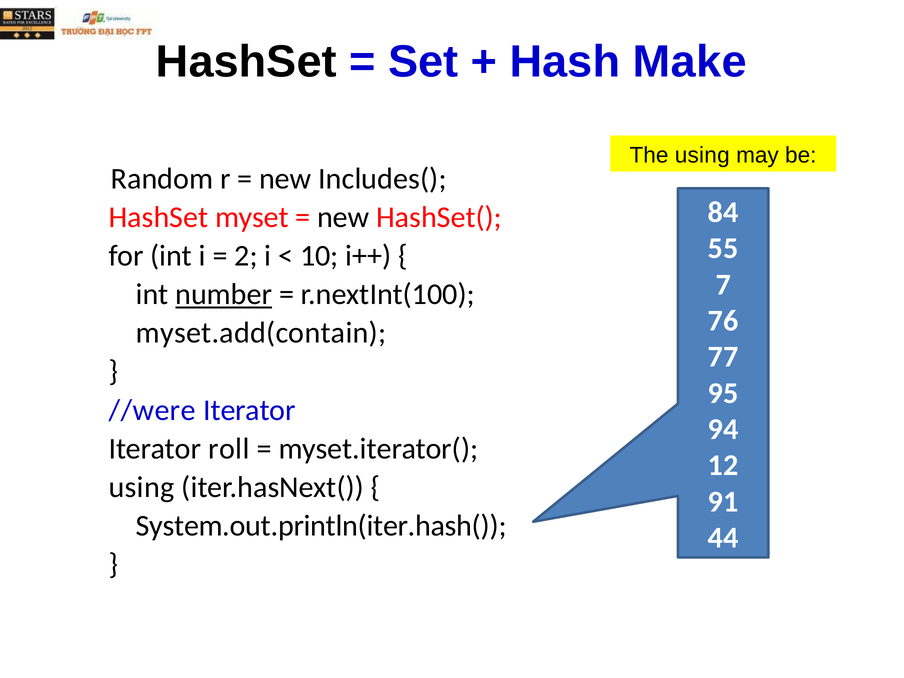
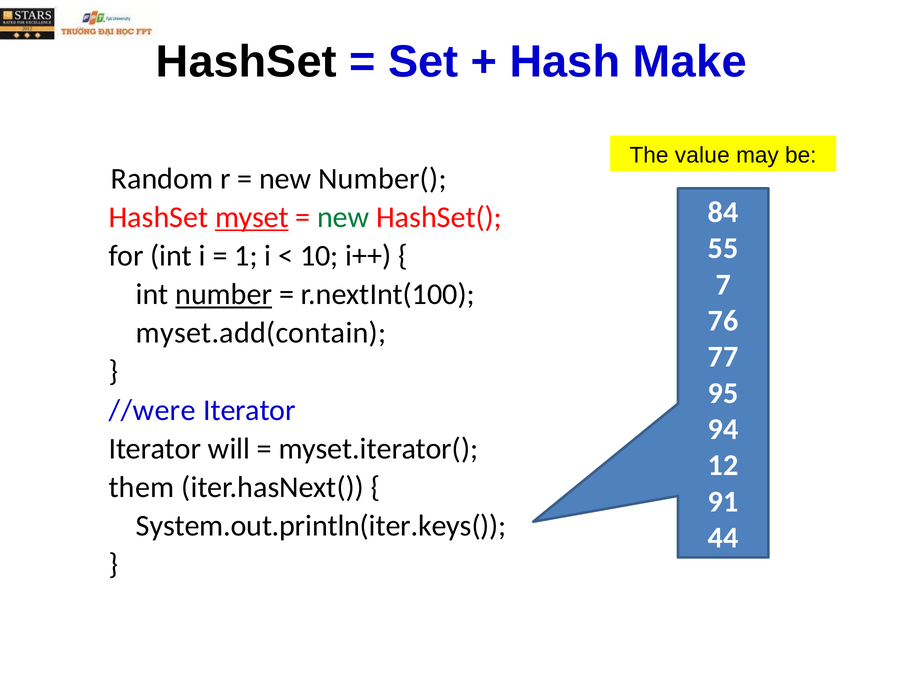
The using: using -> value (702, 155)
Includes(: Includes( -> Number( (382, 179)
myset underline: none -> present (252, 217)
new colour: black -> green (343, 217)
2: 2 -> 1 (246, 256)
roll: roll -> will (229, 449)
using: using -> them (141, 487)
System.out.println(iter.hash(: System.out.println(iter.hash( -> System.out.println(iter.keys( (321, 526)
